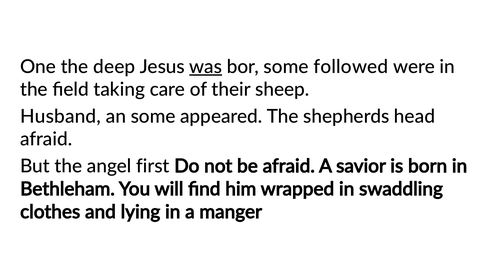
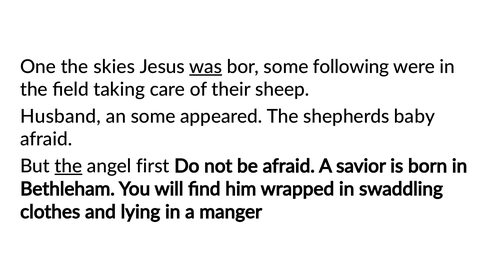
deep: deep -> skies (114, 67)
followed: followed -> following (351, 67)
head: head -> baby (414, 116)
the underline: none -> present (68, 166)
